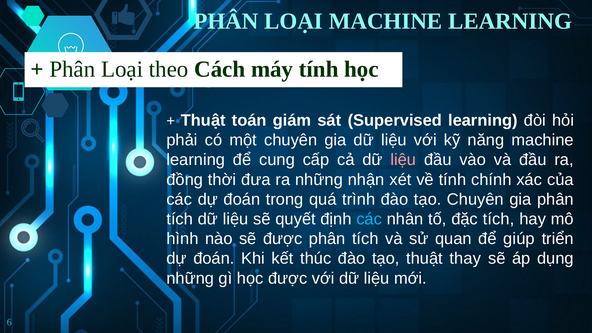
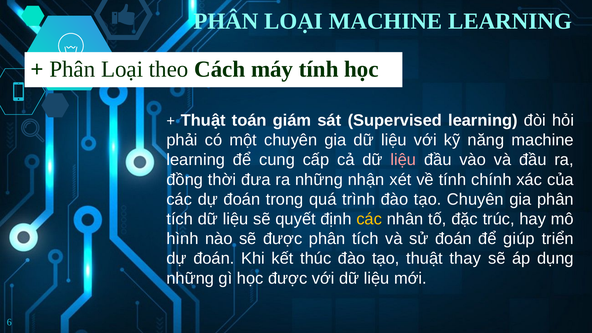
các colour: light blue -> yellow (369, 219)
đặc tích: tích -> trúc (499, 219)
sử quan: quan -> đoán (453, 239)
